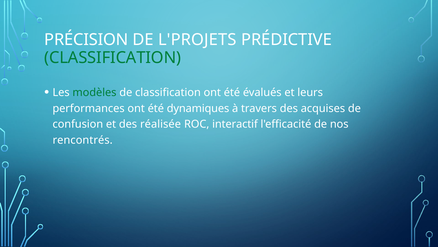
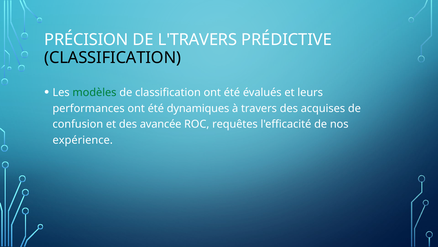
L'PROJETS: L'PROJETS -> L'TRAVERS (198, 40)
CLASSIFICATION colour: green -> black (113, 58)
réalisée: réalisée -> avancée (161, 124)
interactif: interactif -> requêtes (235, 124)
rencontrés: rencontrés -> expérience (83, 140)
